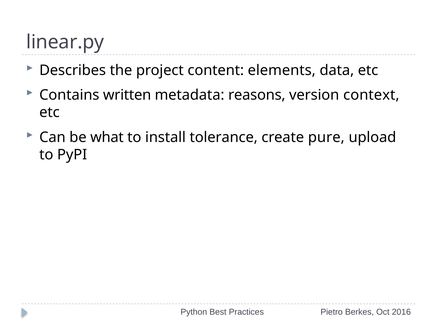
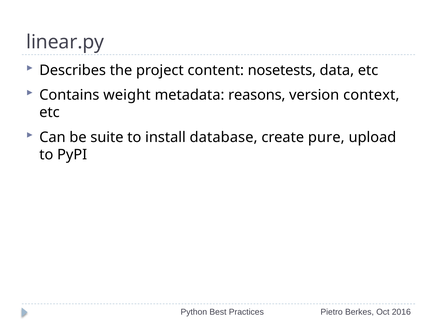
elements: elements -> nosetests (282, 70)
written: written -> weight (127, 95)
what: what -> suite (107, 137)
tolerance: tolerance -> database (224, 137)
